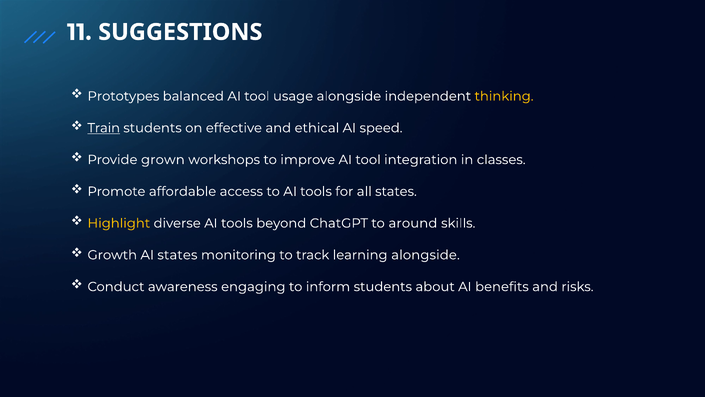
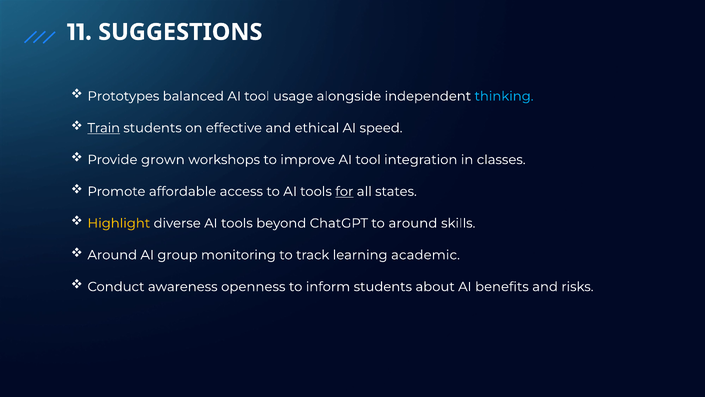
thinking colour: yellow -> light blue (504, 96)
for underline: none -> present (344, 191)
Growth: Growth -> Around (112, 255)
AI states: states -> group (178, 255)
learning alongside: alongside -> academic (425, 255)
engaging: engaging -> openness (253, 286)
